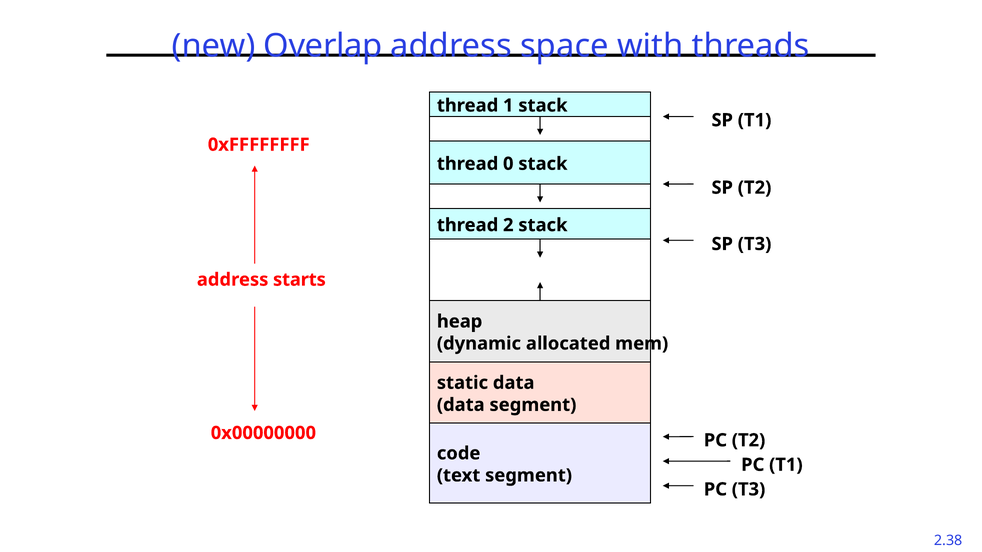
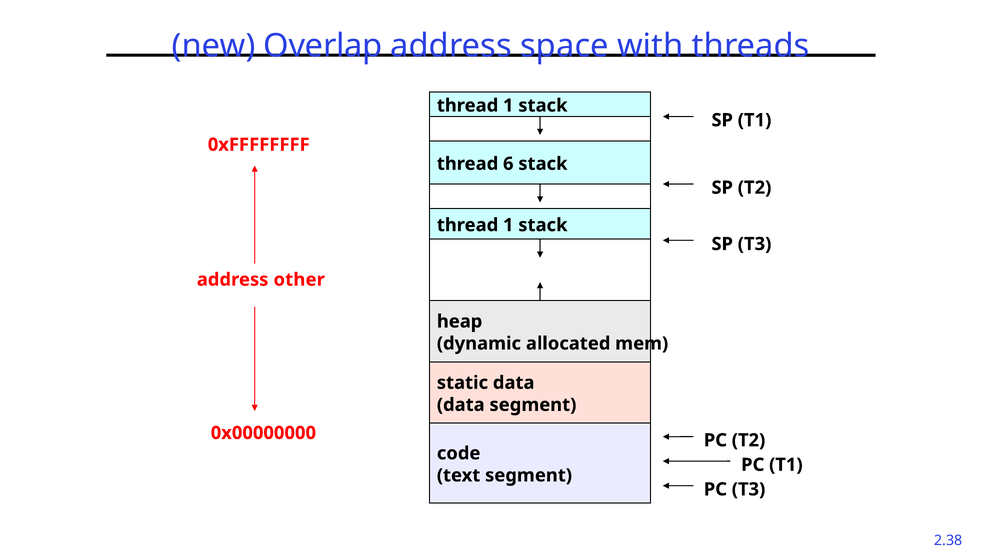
0: 0 -> 6 (508, 164)
2: 2 -> 1 (508, 225)
starts: starts -> other (299, 280)
